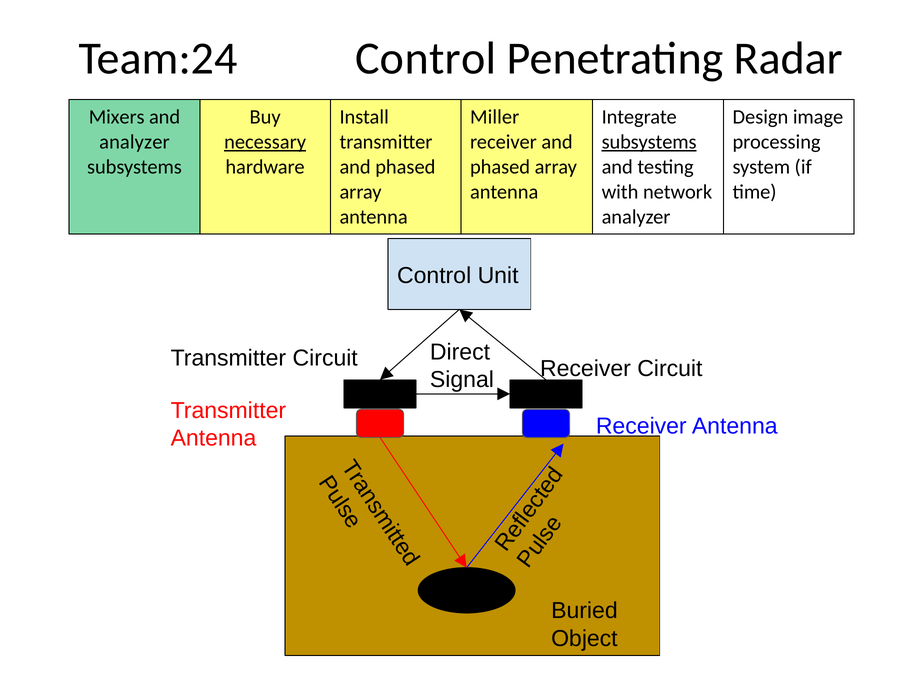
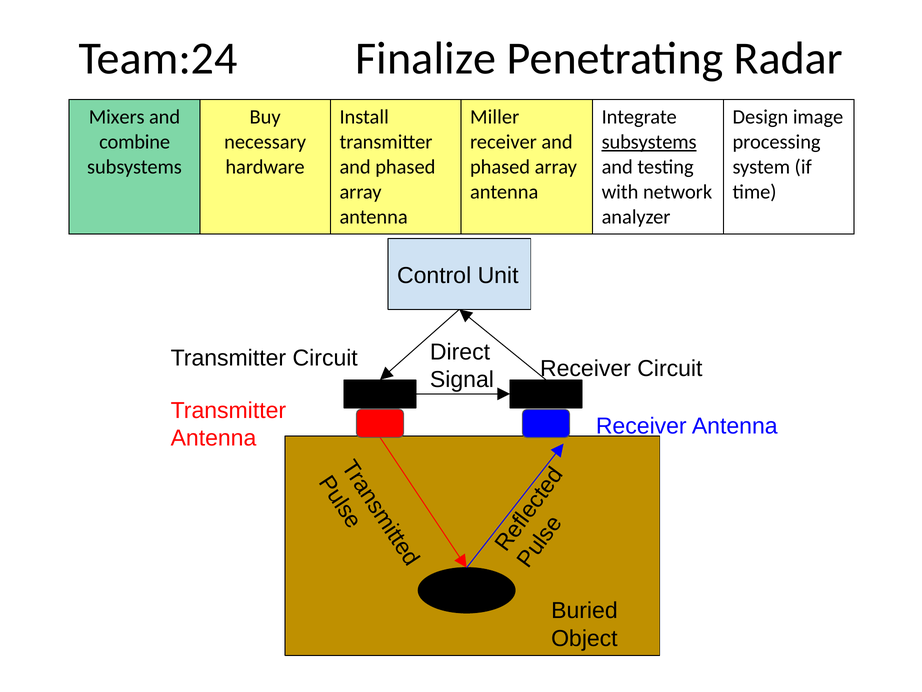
Team:24 Control: Control -> Finalize (426, 59)
analyzer: analyzer -> combine (135, 142)
necessary underline: present -> none (265, 142)
